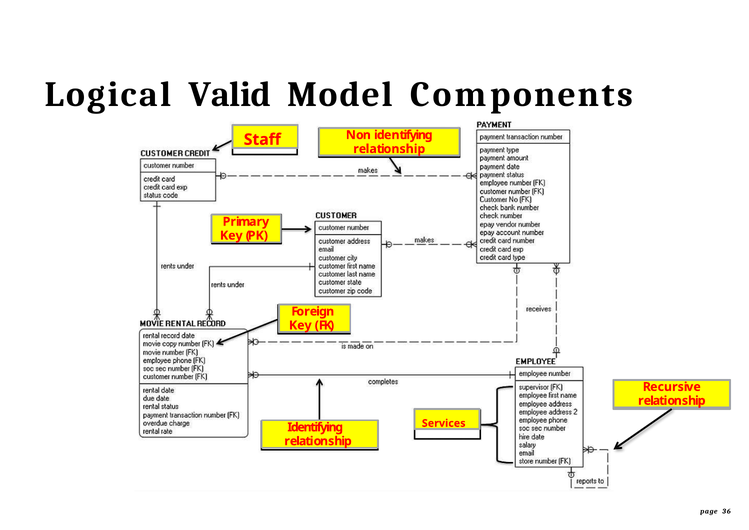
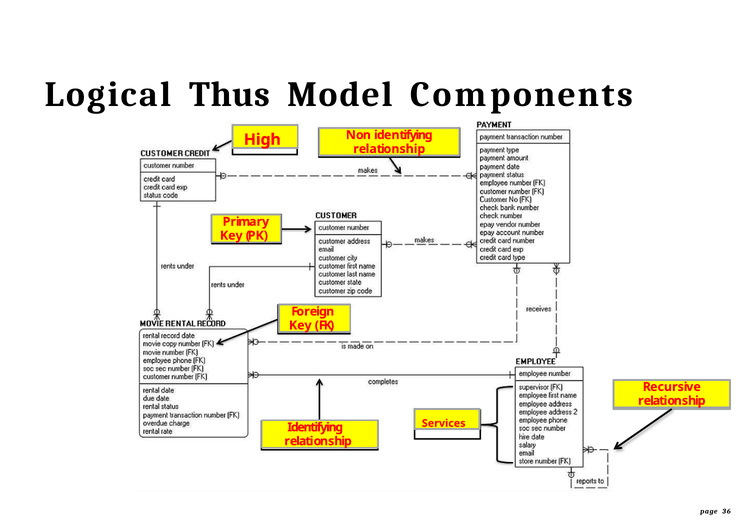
Valid: Valid -> Thus (230, 95)
Staff: Staff -> High (262, 139)
